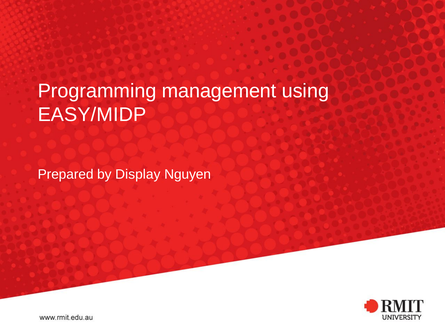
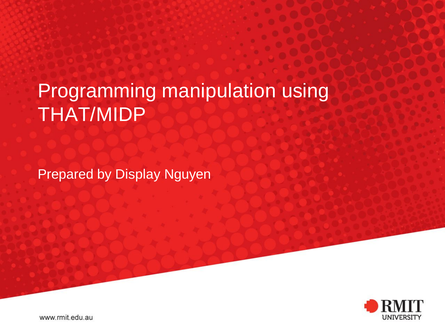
management: management -> manipulation (219, 91)
EASY/MIDP: EASY/MIDP -> THAT/MIDP (92, 115)
